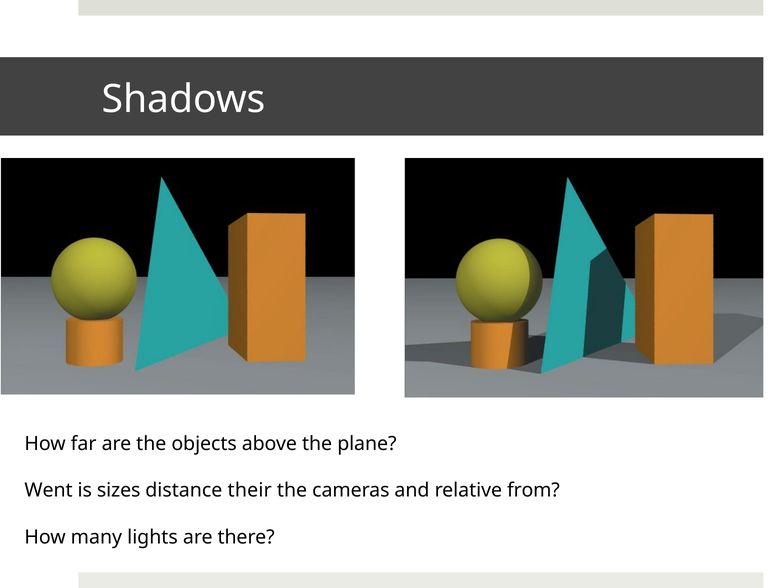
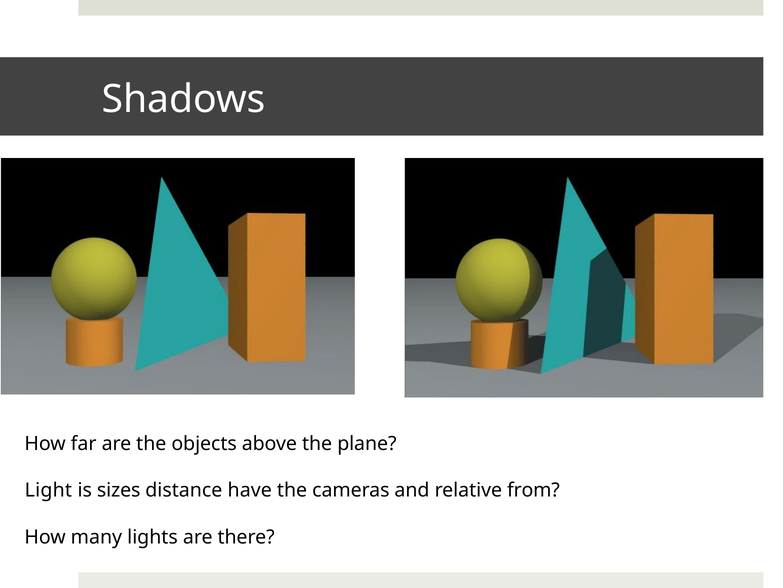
Went: Went -> Light (48, 490)
their: their -> have (250, 490)
